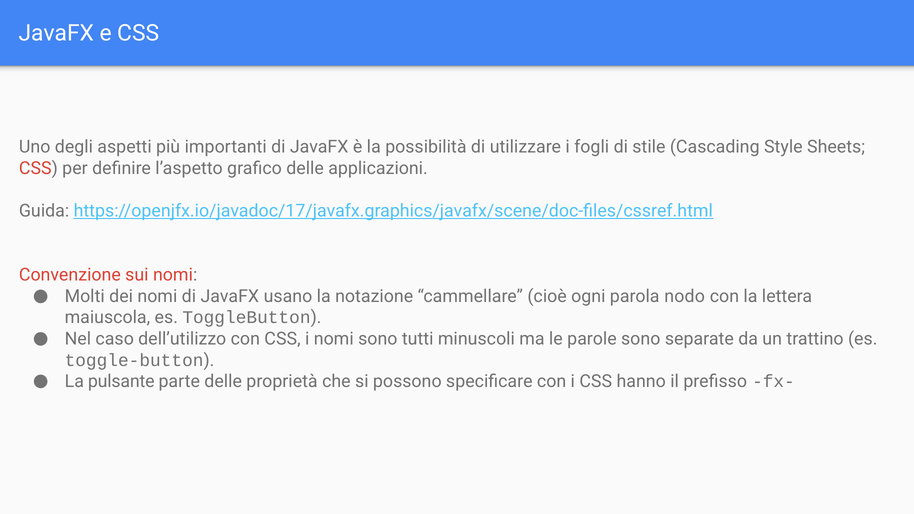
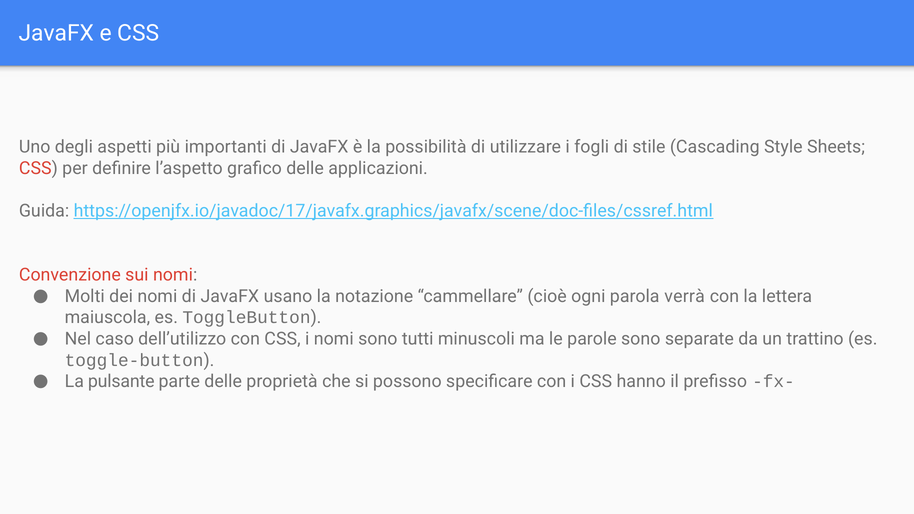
nodo: nodo -> verrà (685, 296)
